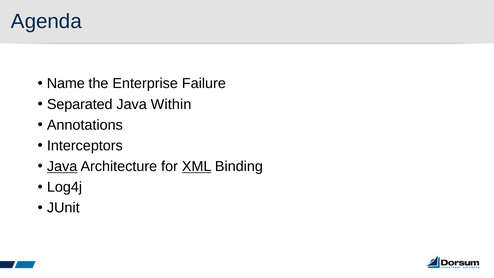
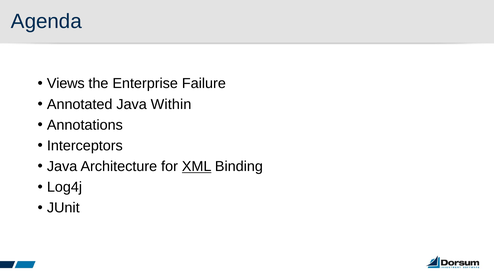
Name: Name -> Views (66, 84)
Separated: Separated -> Annotated (80, 104)
Java underline: present -> none (62, 166)
